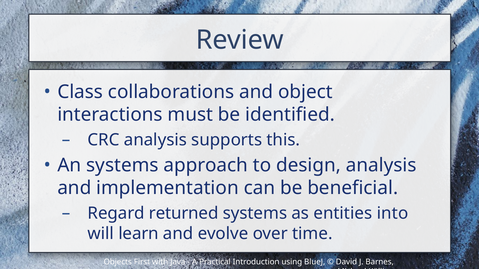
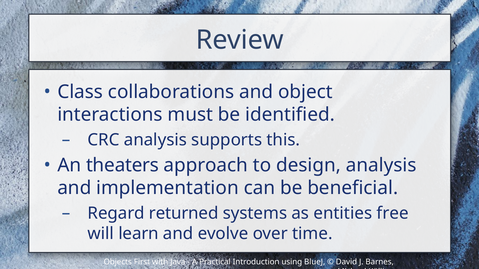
An systems: systems -> theaters (123, 166)
into: into -> free (393, 213)
